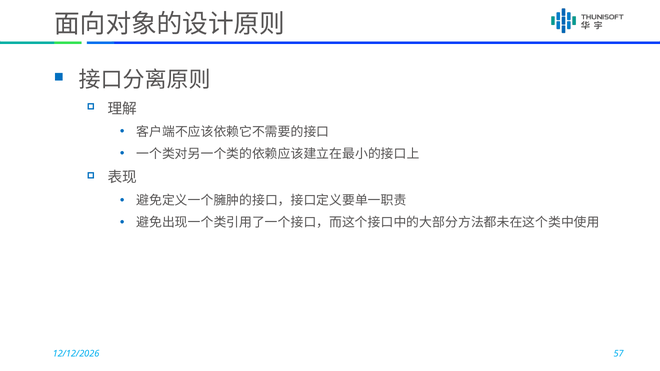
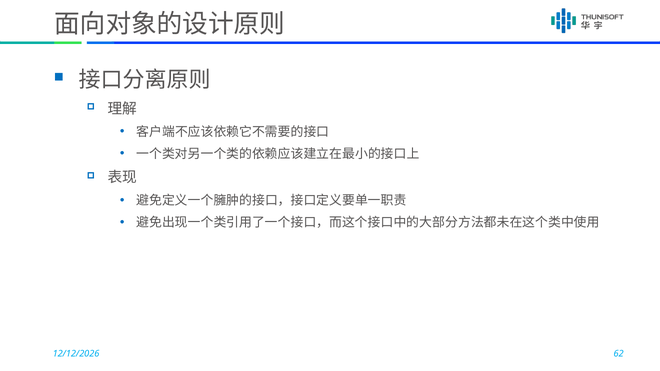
57: 57 -> 62 (619, 354)
